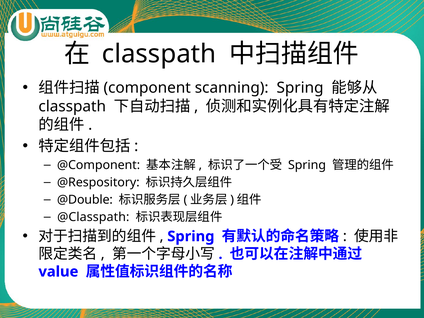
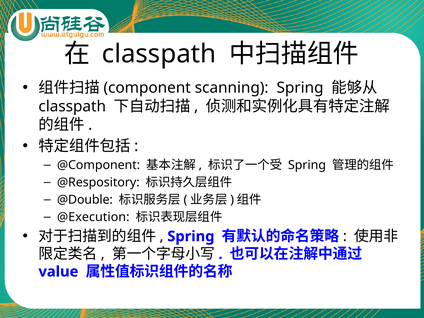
@Classpath: @Classpath -> @Execution (93, 217)
